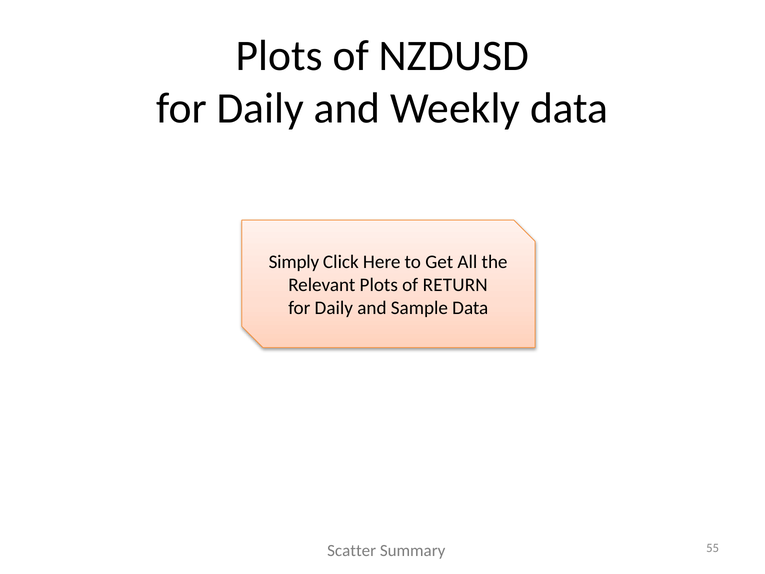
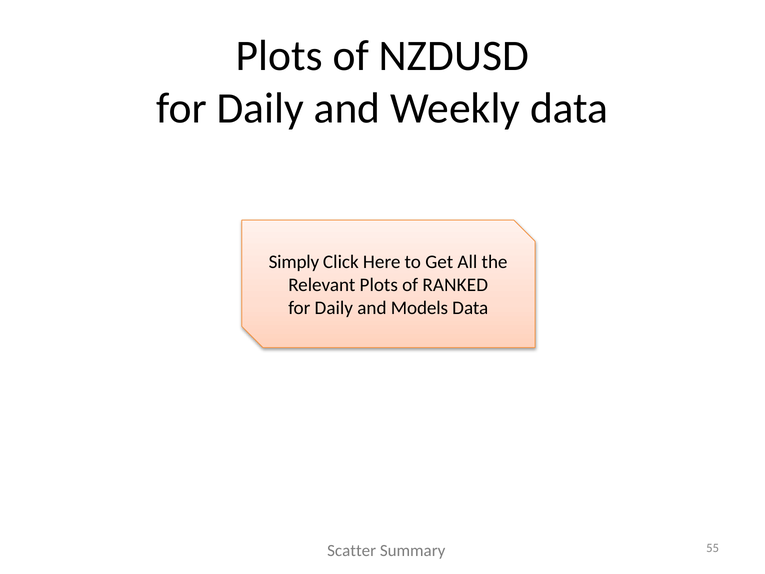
RETURN: RETURN -> RANKED (455, 285)
Sample: Sample -> Models (419, 308)
